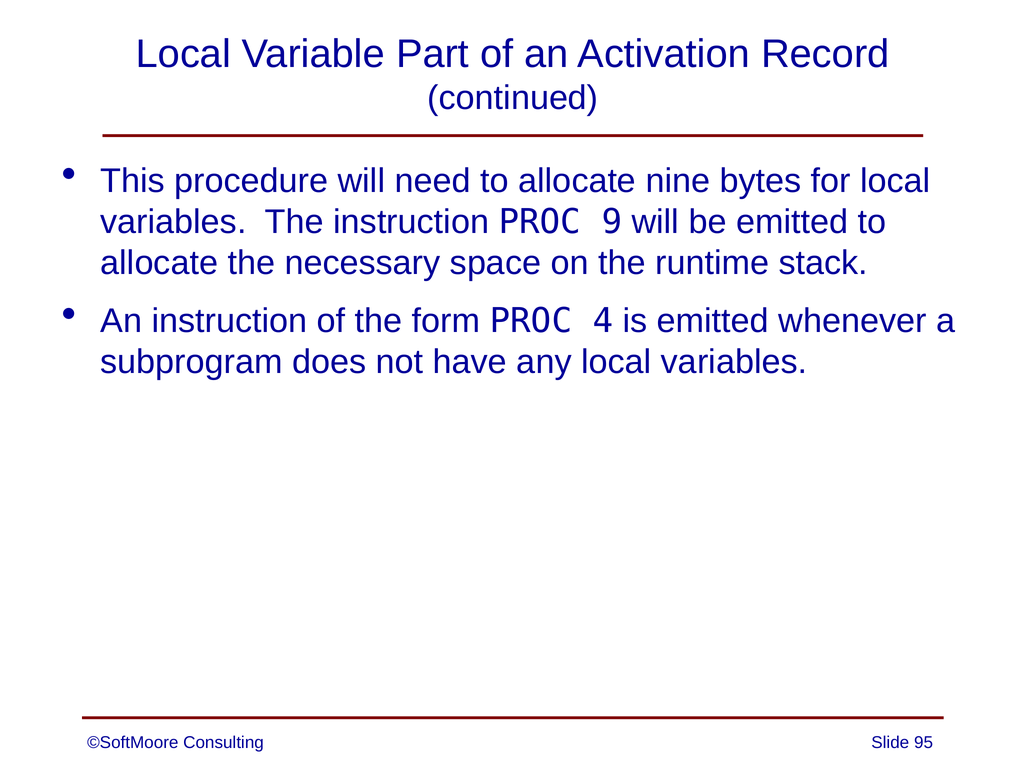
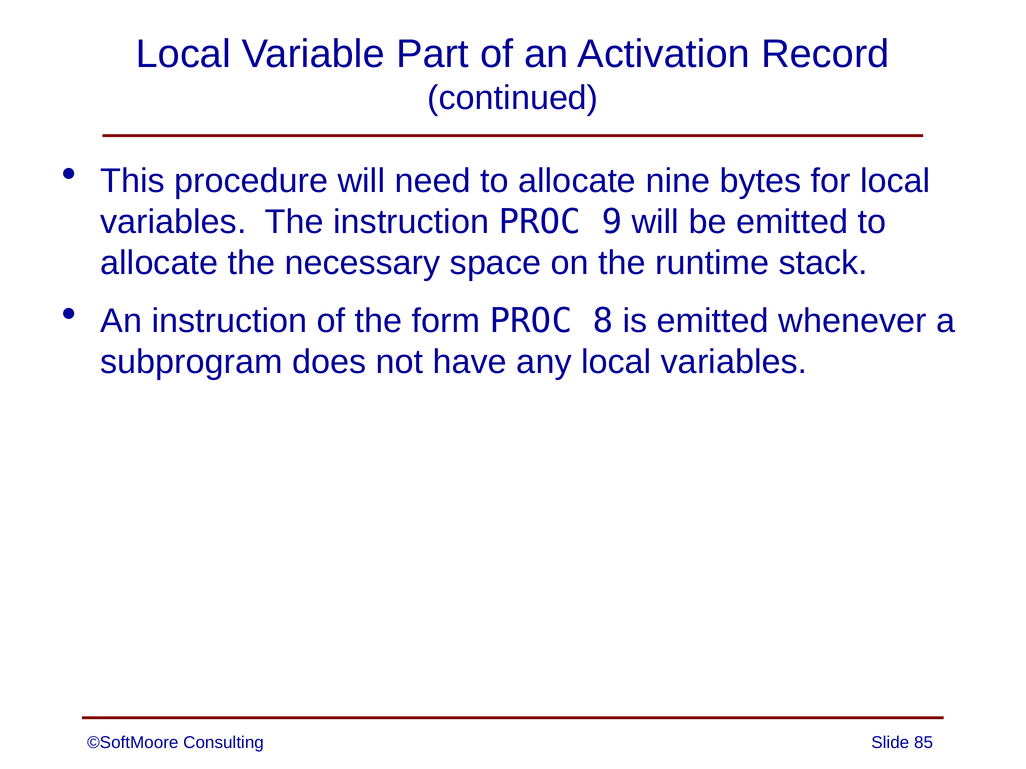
4: 4 -> 8 (603, 321)
95: 95 -> 85 (924, 743)
